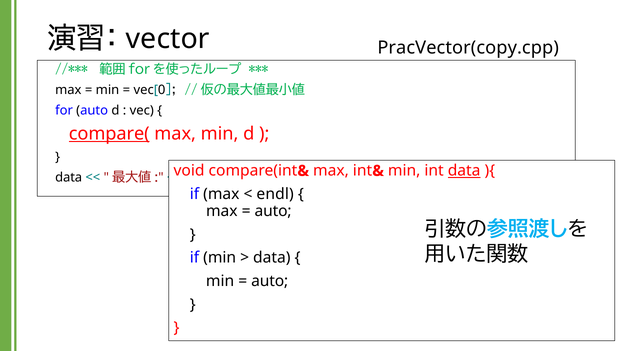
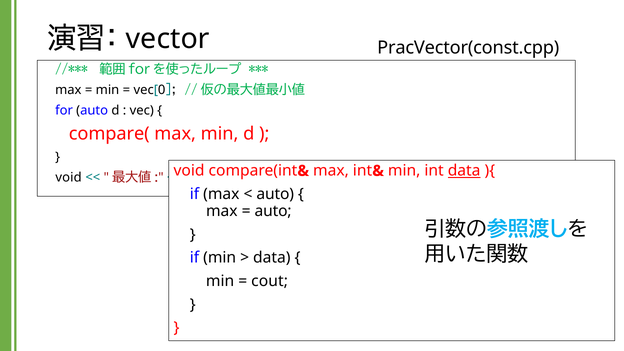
PracVector(copy.cpp: PracVector(copy.cpp -> PracVector(const.cpp (468, 48)
compare( underline: present -> none (109, 134)
data: data -> void (69, 178)
endl: endl -> auto (275, 194)
auto: auto -> cout (270, 281)
